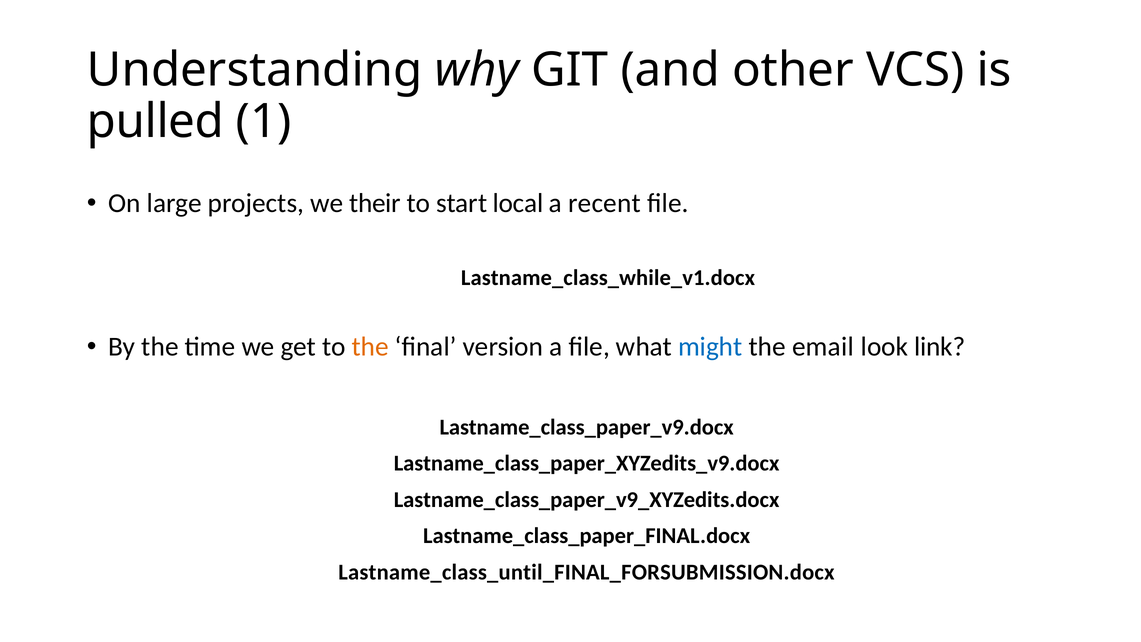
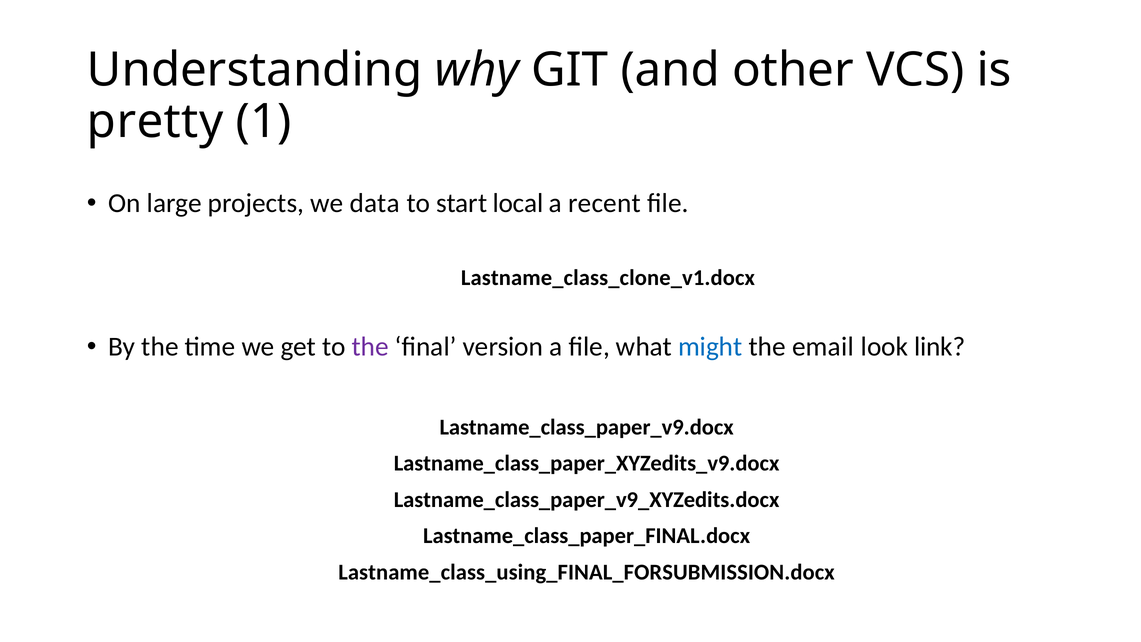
pulled: pulled -> pretty (155, 122)
their: their -> data (375, 203)
Lastname_class_while_v1.docx: Lastname_class_while_v1.docx -> Lastname_class_clone_v1.docx (608, 278)
the colour: orange -> purple (370, 347)
Lastname_class_until_FINAL_FORSUBMISSION.docx: Lastname_class_until_FINAL_FORSUBMISSION.docx -> Lastname_class_using_FINAL_FORSUBMISSION.docx (586, 572)
